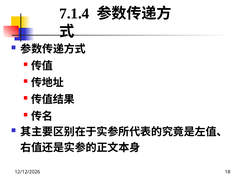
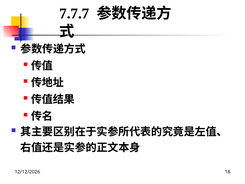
7.1.4: 7.1.4 -> 7.7.7 (74, 14)
